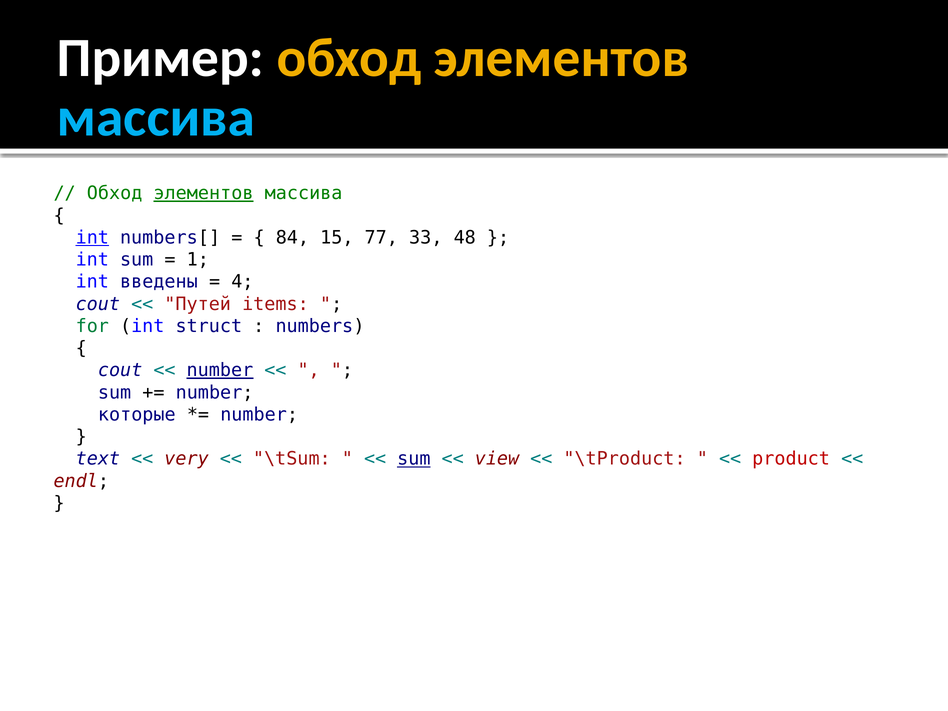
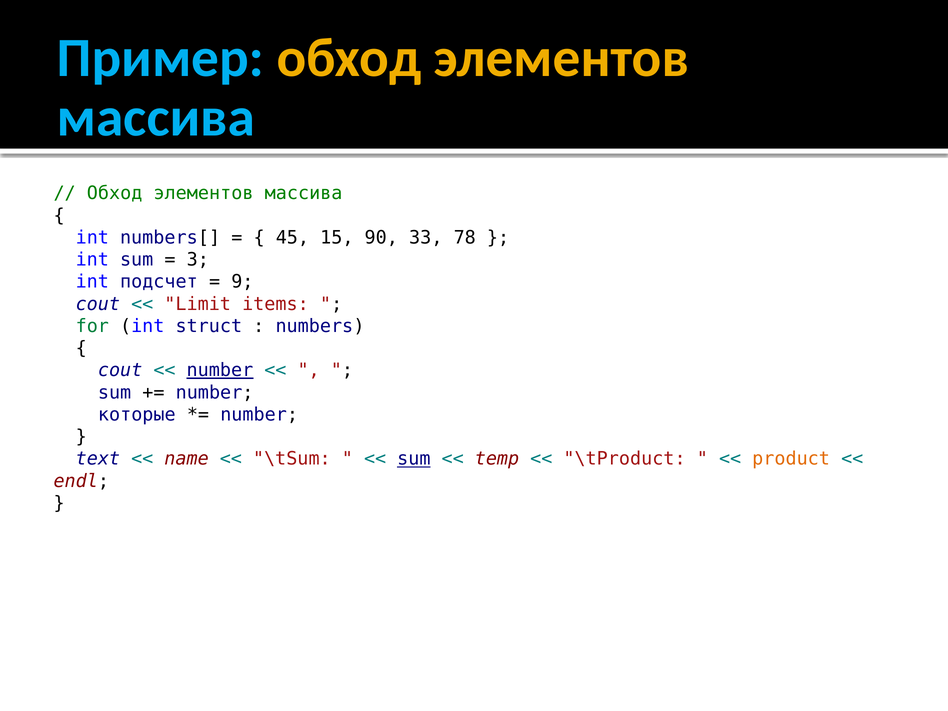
Пример colour: white -> light blue (160, 58)
элементов underline: present -> none (204, 193)
int underline: present -> none (92, 238)
84: 84 -> 45 (292, 238)
77: 77 -> 90 (381, 238)
48: 48 -> 78 (465, 238)
1: 1 -> 3 (198, 260)
введены: введены -> подсчет (159, 282)
4: 4 -> 9 (242, 282)
Путей: Путей -> Limit (198, 304)
very: very -> name (187, 459)
view: view -> temp (497, 459)
product colour: red -> orange (791, 459)
